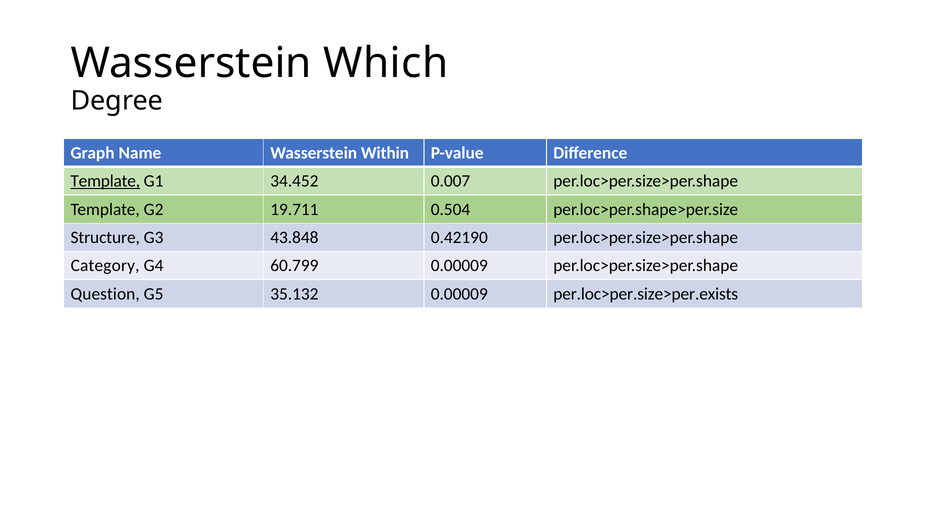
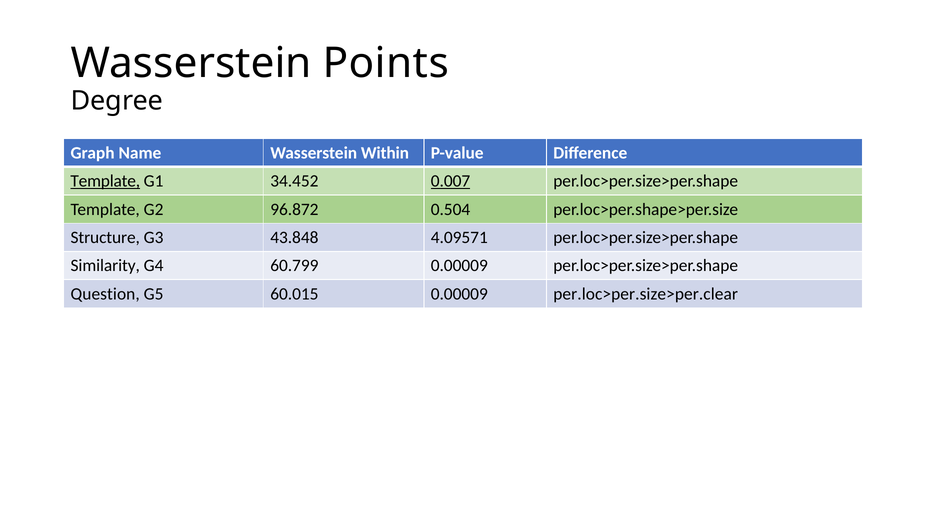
Which: Which -> Points (386, 63)
0.007 underline: none -> present (451, 181)
19.711: 19.711 -> 96.872 (294, 209)
0.42190: 0.42190 -> 4.09571 (459, 237)
Category: Category -> Similarity (105, 266)
35.132: 35.132 -> 60.015 (294, 294)
per.loc>per.size>per.exists: per.loc>per.size>per.exists -> per.loc>per.size>per.clear (646, 294)
